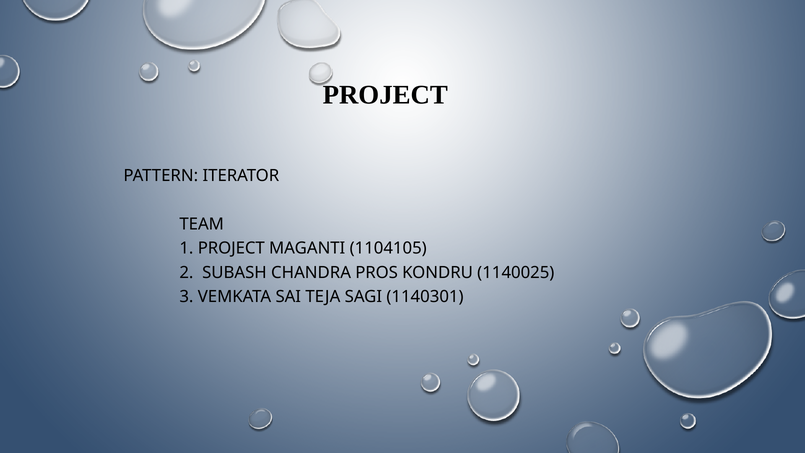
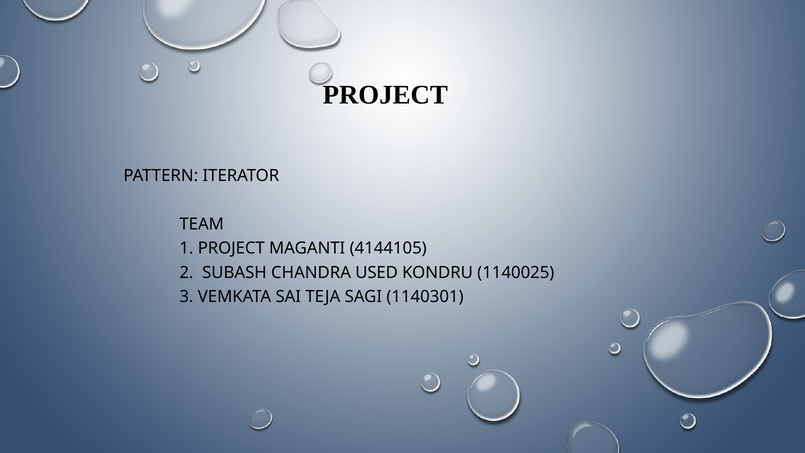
1104105: 1104105 -> 4144105 (388, 248)
PROS: PROS -> USED (377, 272)
